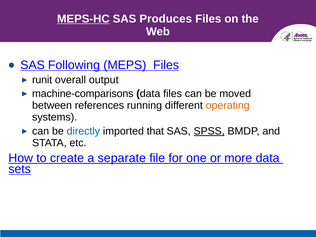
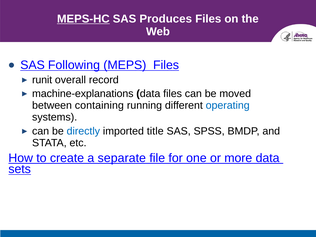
output: output -> record (104, 80)
machine-comparisons: machine-comparisons -> machine-explanations (83, 94)
references: references -> containing (99, 105)
operating colour: orange -> blue (228, 105)
that: that -> title (155, 131)
SPSS underline: present -> none (209, 131)
